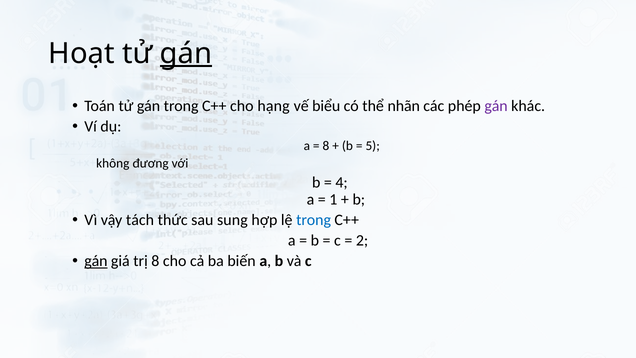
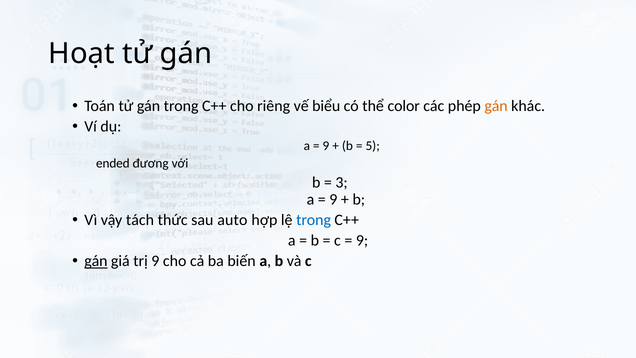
gán underline: present -> none (186, 53)
hạng: hạng -> riêng (274, 106)
nhãn: nhãn -> color (404, 106)
gán colour: purple -> orange (496, 106)
8: 8 -> 9 (326, 146)
không: không -> ended (113, 163)
4: 4 -> 3 (342, 182)
1: 1 -> 9 (333, 199)
sung: sung -> auto (232, 220)
2: 2 -> 9 (362, 240)
trị 8: 8 -> 9 (155, 261)
